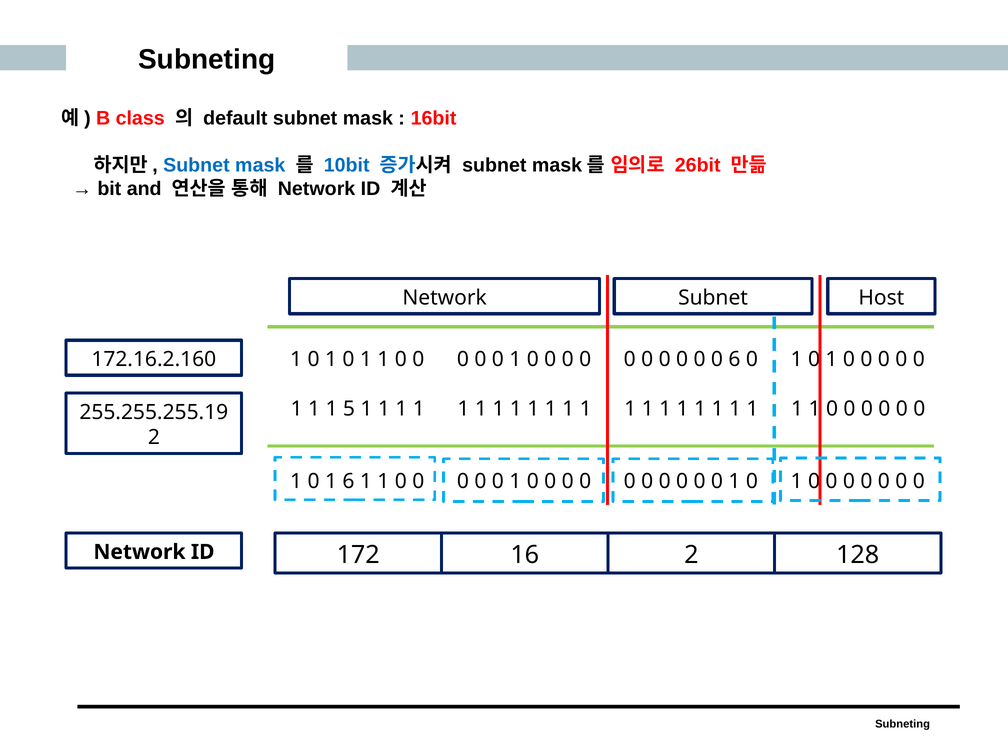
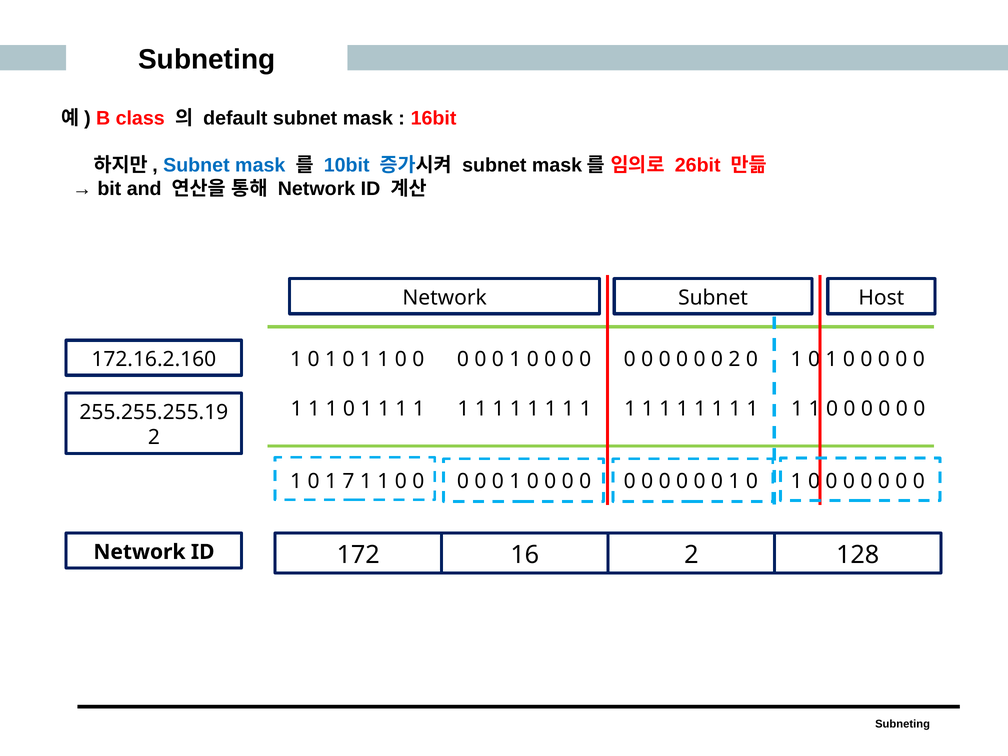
0 6: 6 -> 2 (734, 359)
5: 5 -> 0 (349, 409)
1 6: 6 -> 7 (348, 481)
